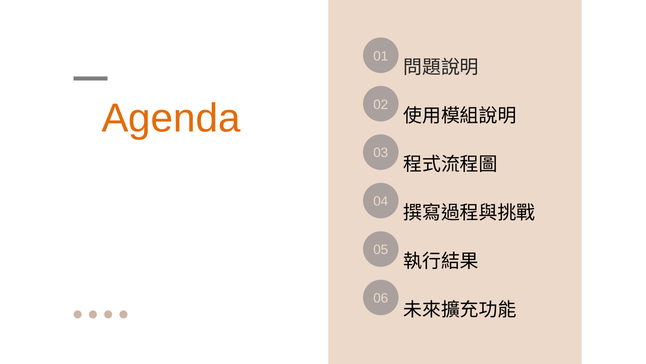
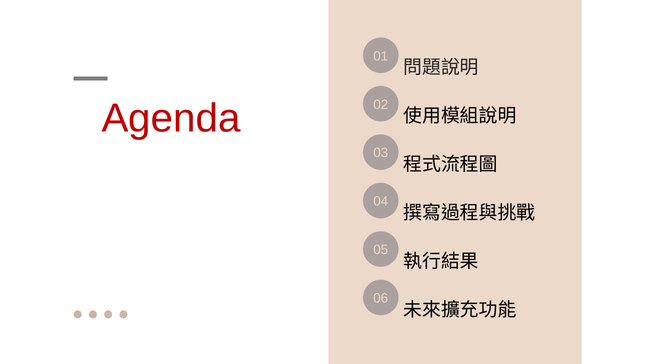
Agenda colour: orange -> red (171, 118)
